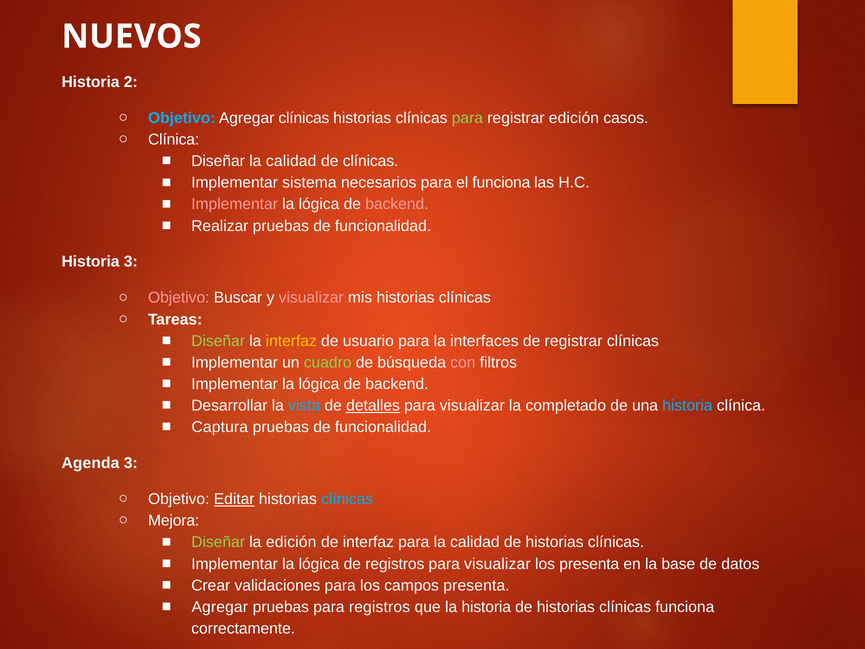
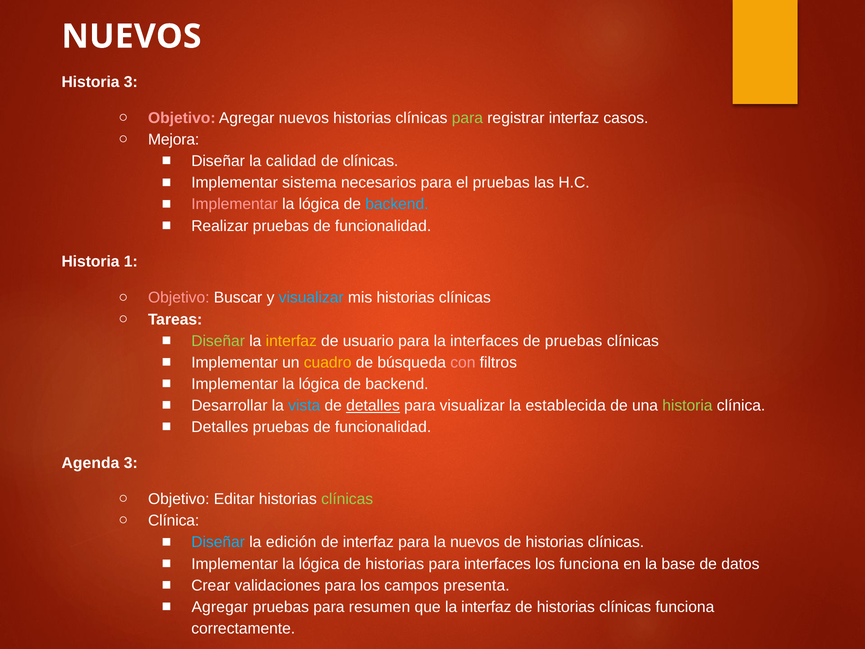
Historia 2: 2 -> 3 (131, 82)
Objetivo colour: light blue -> pink (182, 118)
Agregar clínicas: clínicas -> nuevos (304, 118)
registrar edición: edición -> interfaz (574, 118)
Clínica: Clínica -> Mejora (174, 140)
el funciona: funciona -> pruebas (501, 183)
backend colour: pink -> light blue (397, 204)
Historia 3: 3 -> 1 (131, 262)
visualizar colour: pink -> light blue (311, 298)
de registrar: registrar -> pruebas (574, 341)
cuadro colour: light green -> yellow (328, 362)
completado: completado -> establecida (566, 405)
historia colour: light blue -> light green (687, 405)
Captura: Captura -> Detalles (220, 427)
Editar underline: present -> none (234, 499)
clínicas colour: light blue -> light green (347, 499)
Mejora: Mejora -> Clínica (174, 521)
Diseñar colour: light green -> light blue (218, 542)
para la calidad: calidad -> nuevos (475, 542)
lógica de registros: registros -> historias (395, 564)
visualizar: visualizar -> interfaces (498, 564)
los presenta: presenta -> funciona (589, 564)
para registros: registros -> resumen (380, 607)
que la historia: historia -> interfaz (486, 607)
